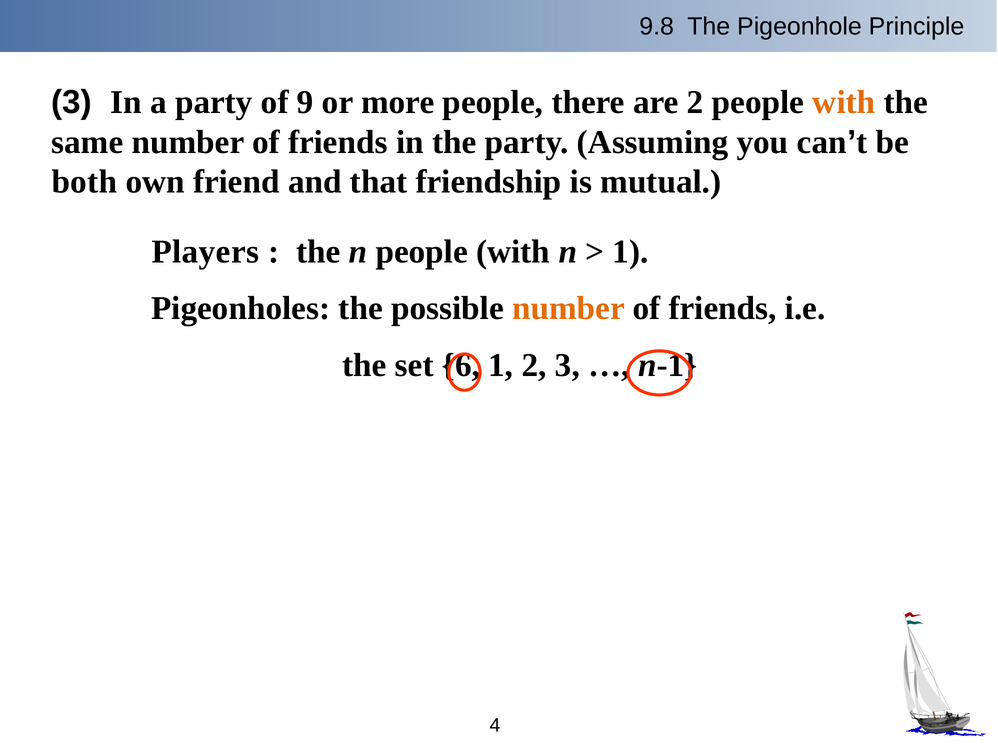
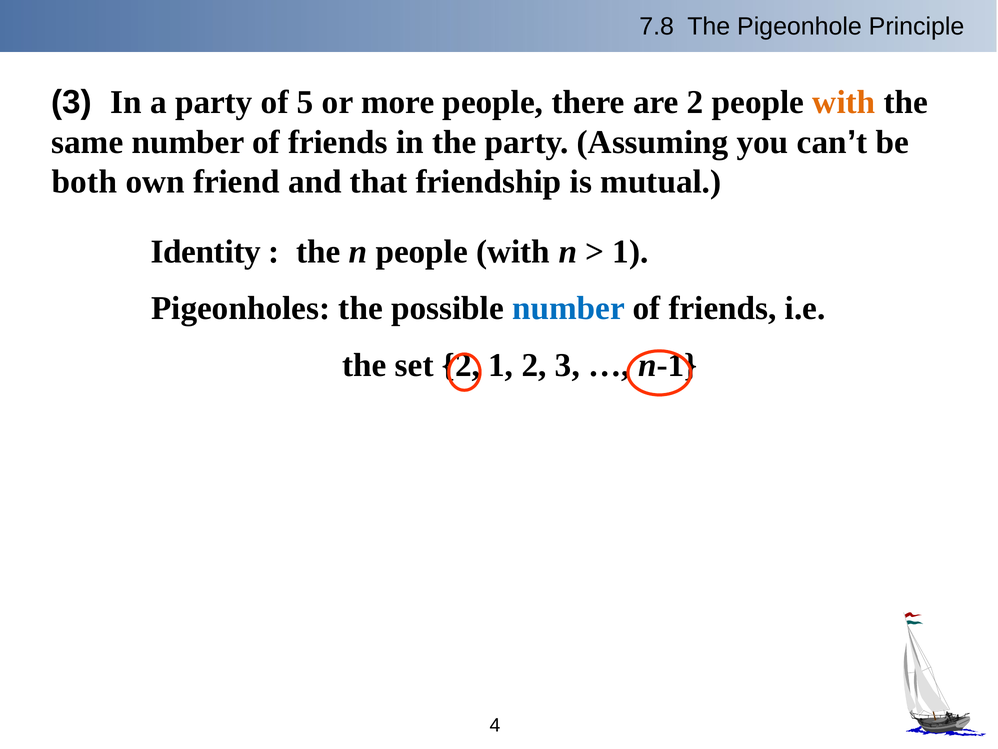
9.8: 9.8 -> 7.8 (657, 26)
9: 9 -> 5 (305, 102)
Players: Players -> Identity (206, 252)
number colour: orange -> blue (568, 308)
set 6: 6 -> 2 (461, 365)
